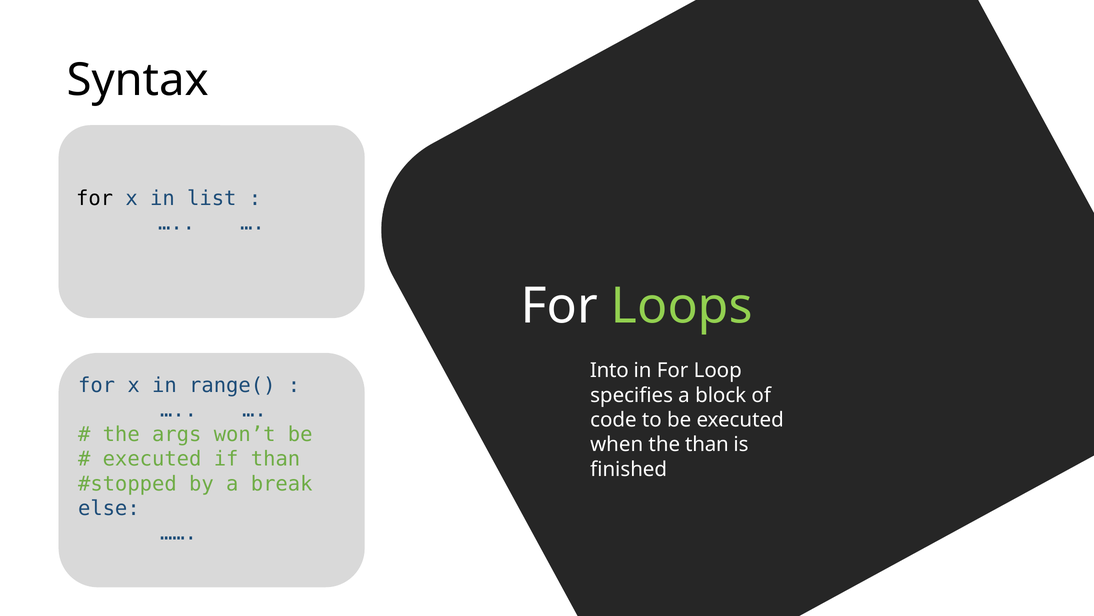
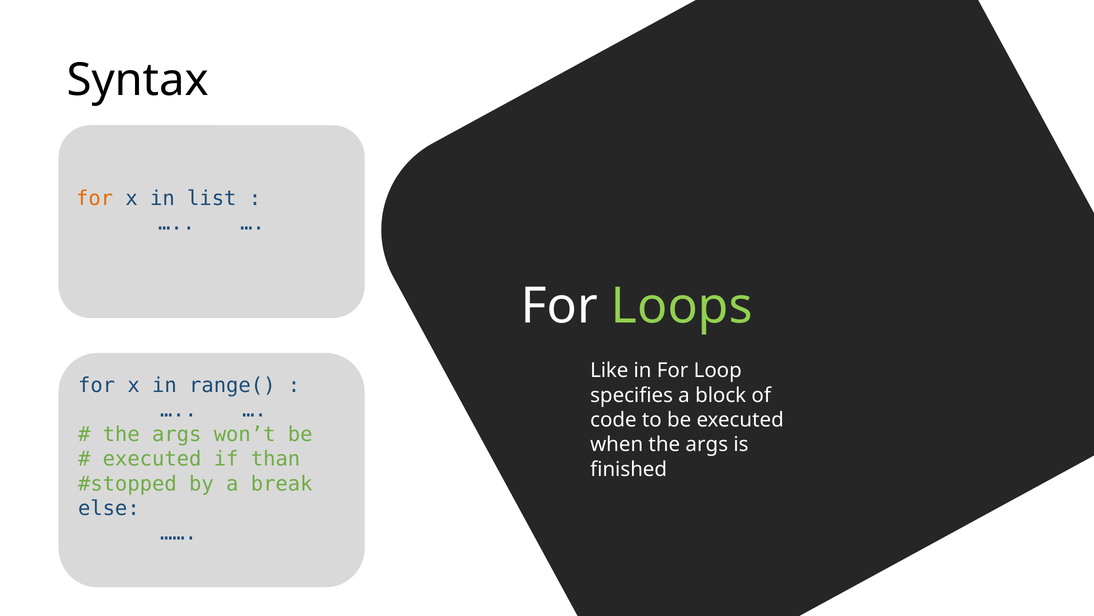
for colour: black -> orange (95, 198)
Into: Into -> Like (609, 370)
when the than: than -> args (707, 444)
